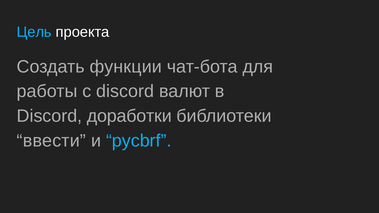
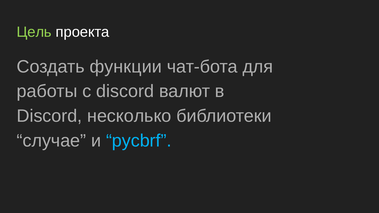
Цель colour: light blue -> light green (34, 32)
доработки: доработки -> несколько (129, 116)
ввести: ввести -> случае (51, 141)
